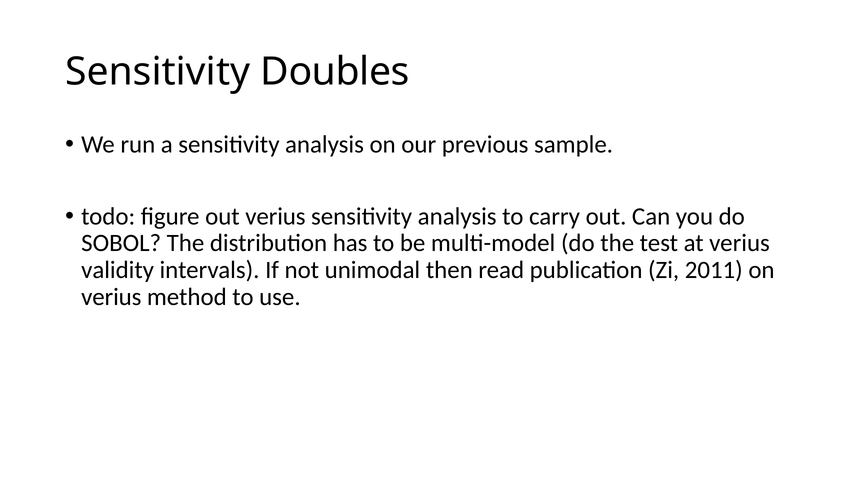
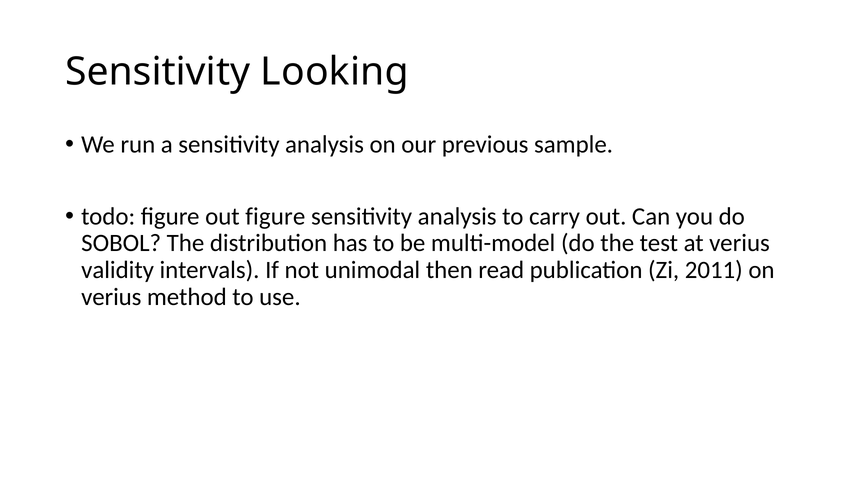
Doubles: Doubles -> Looking (335, 72)
out verius: verius -> figure (275, 216)
